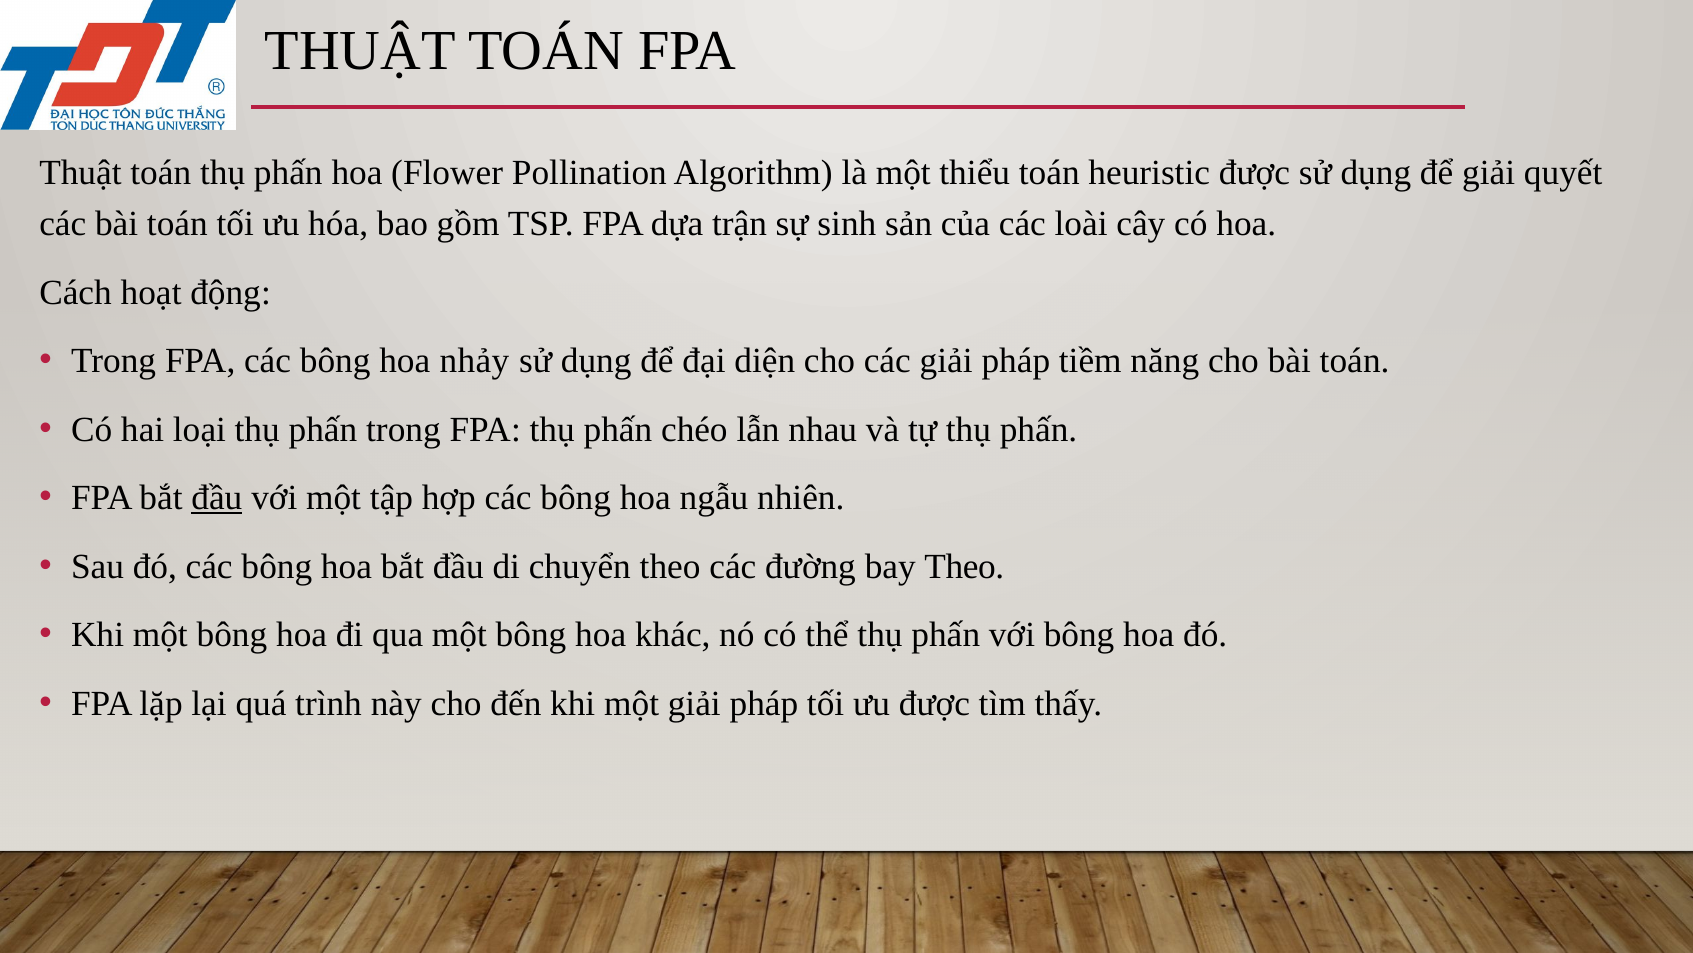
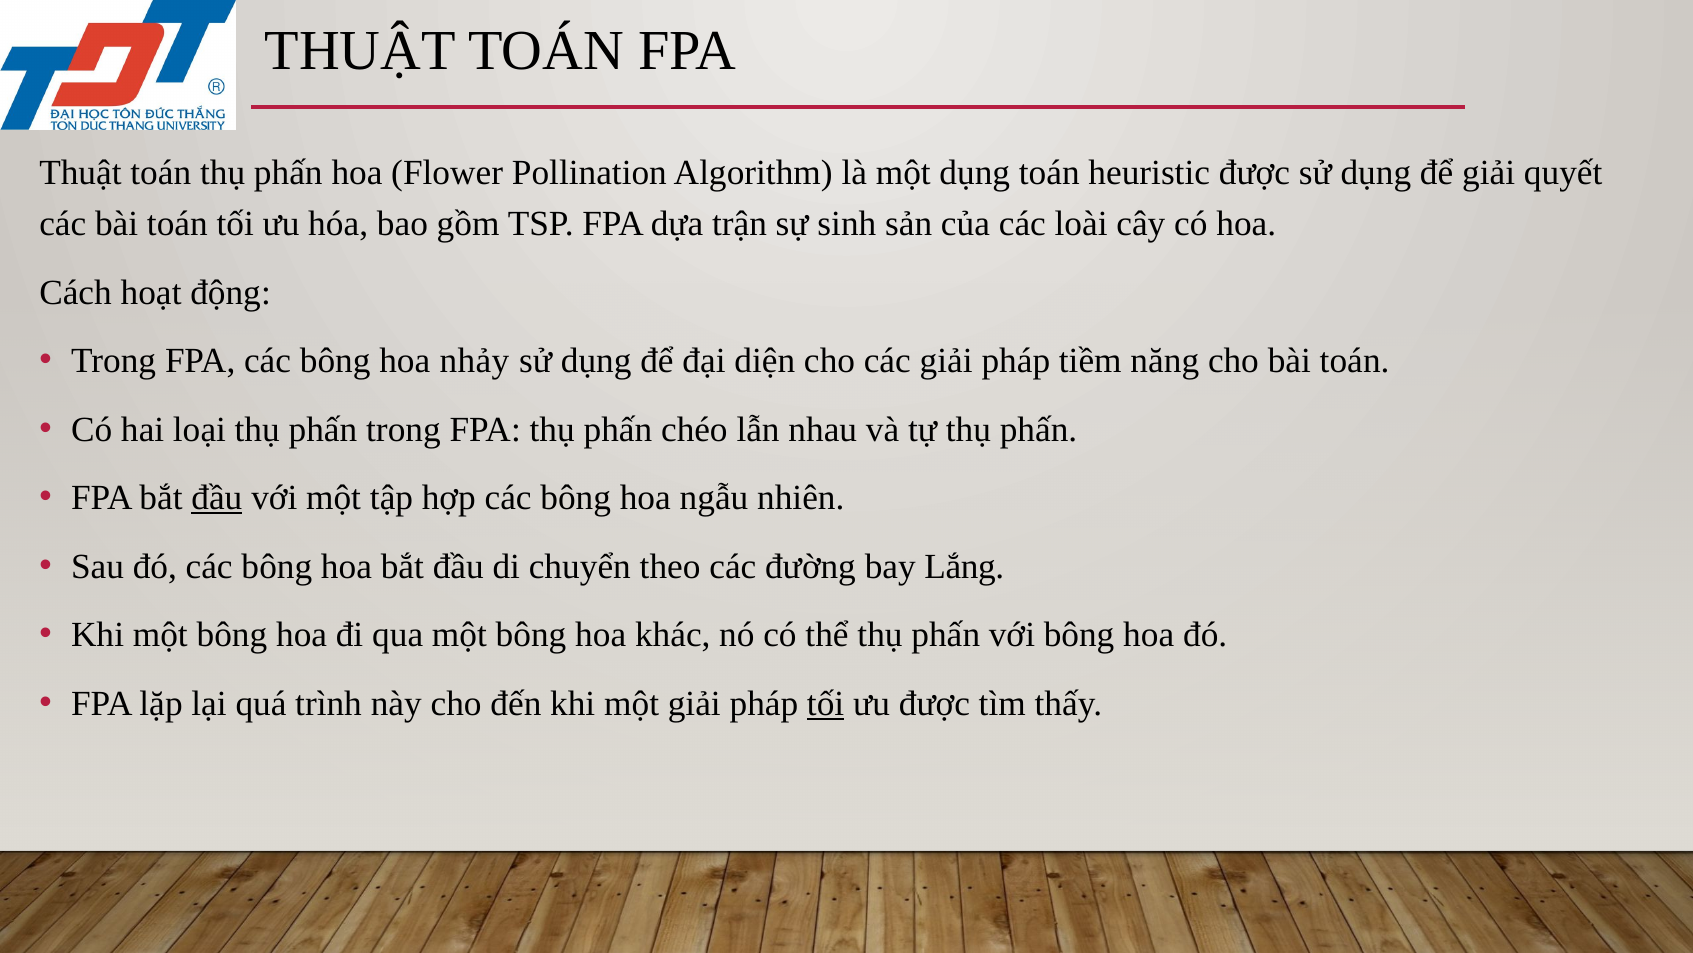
một thiểu: thiểu -> dụng (975, 173)
bay Theo: Theo -> Lắng (964, 566)
tối underline: none -> present (826, 703)
